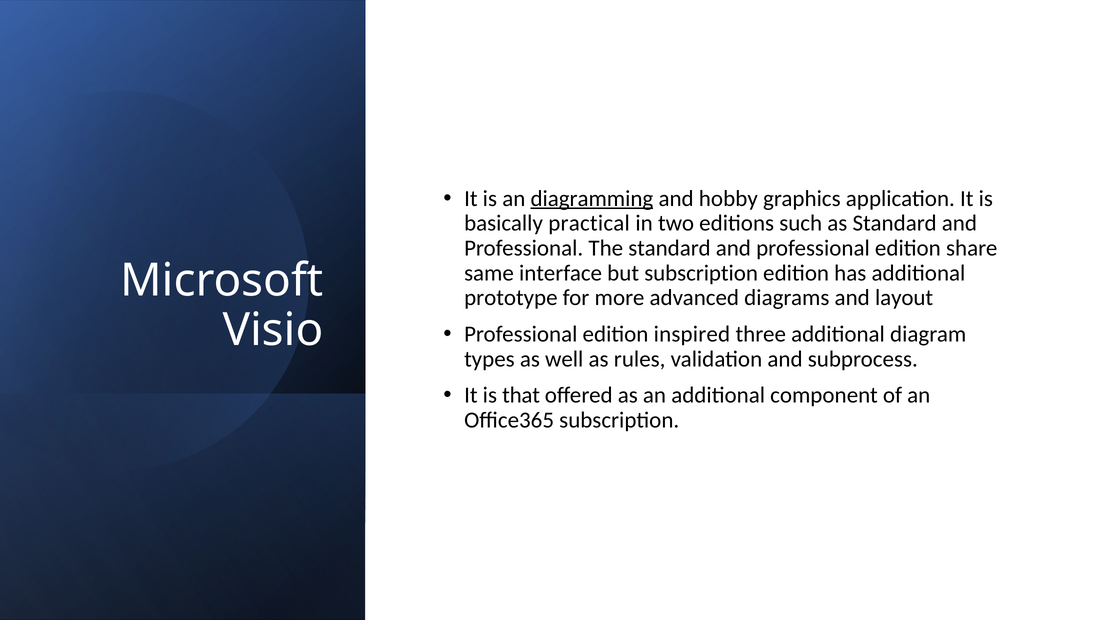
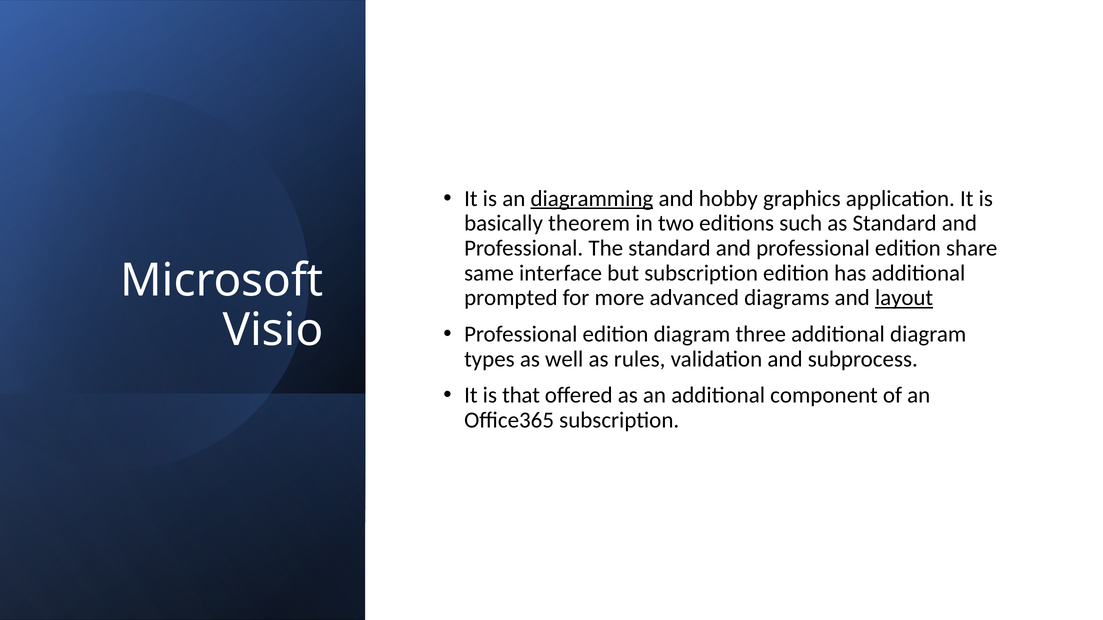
practical: practical -> theorem (589, 223)
prototype: prototype -> prompted (511, 298)
layout underline: none -> present (904, 298)
edition inspired: inspired -> diagram (692, 334)
